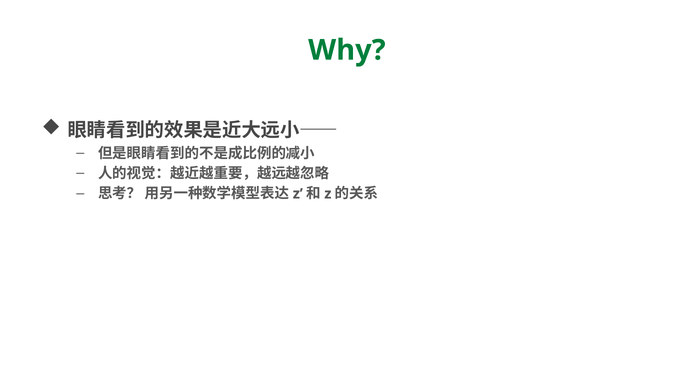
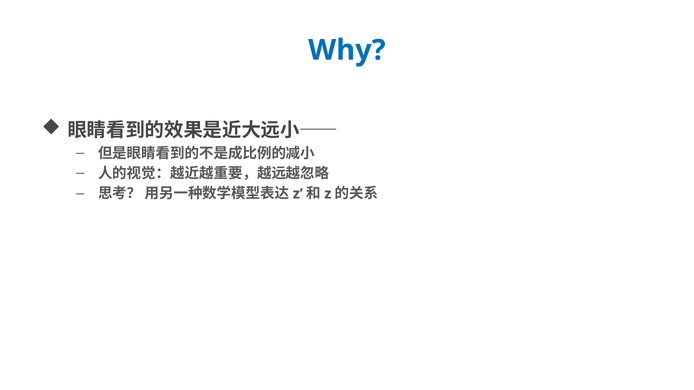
Why colour: green -> blue (347, 50)
